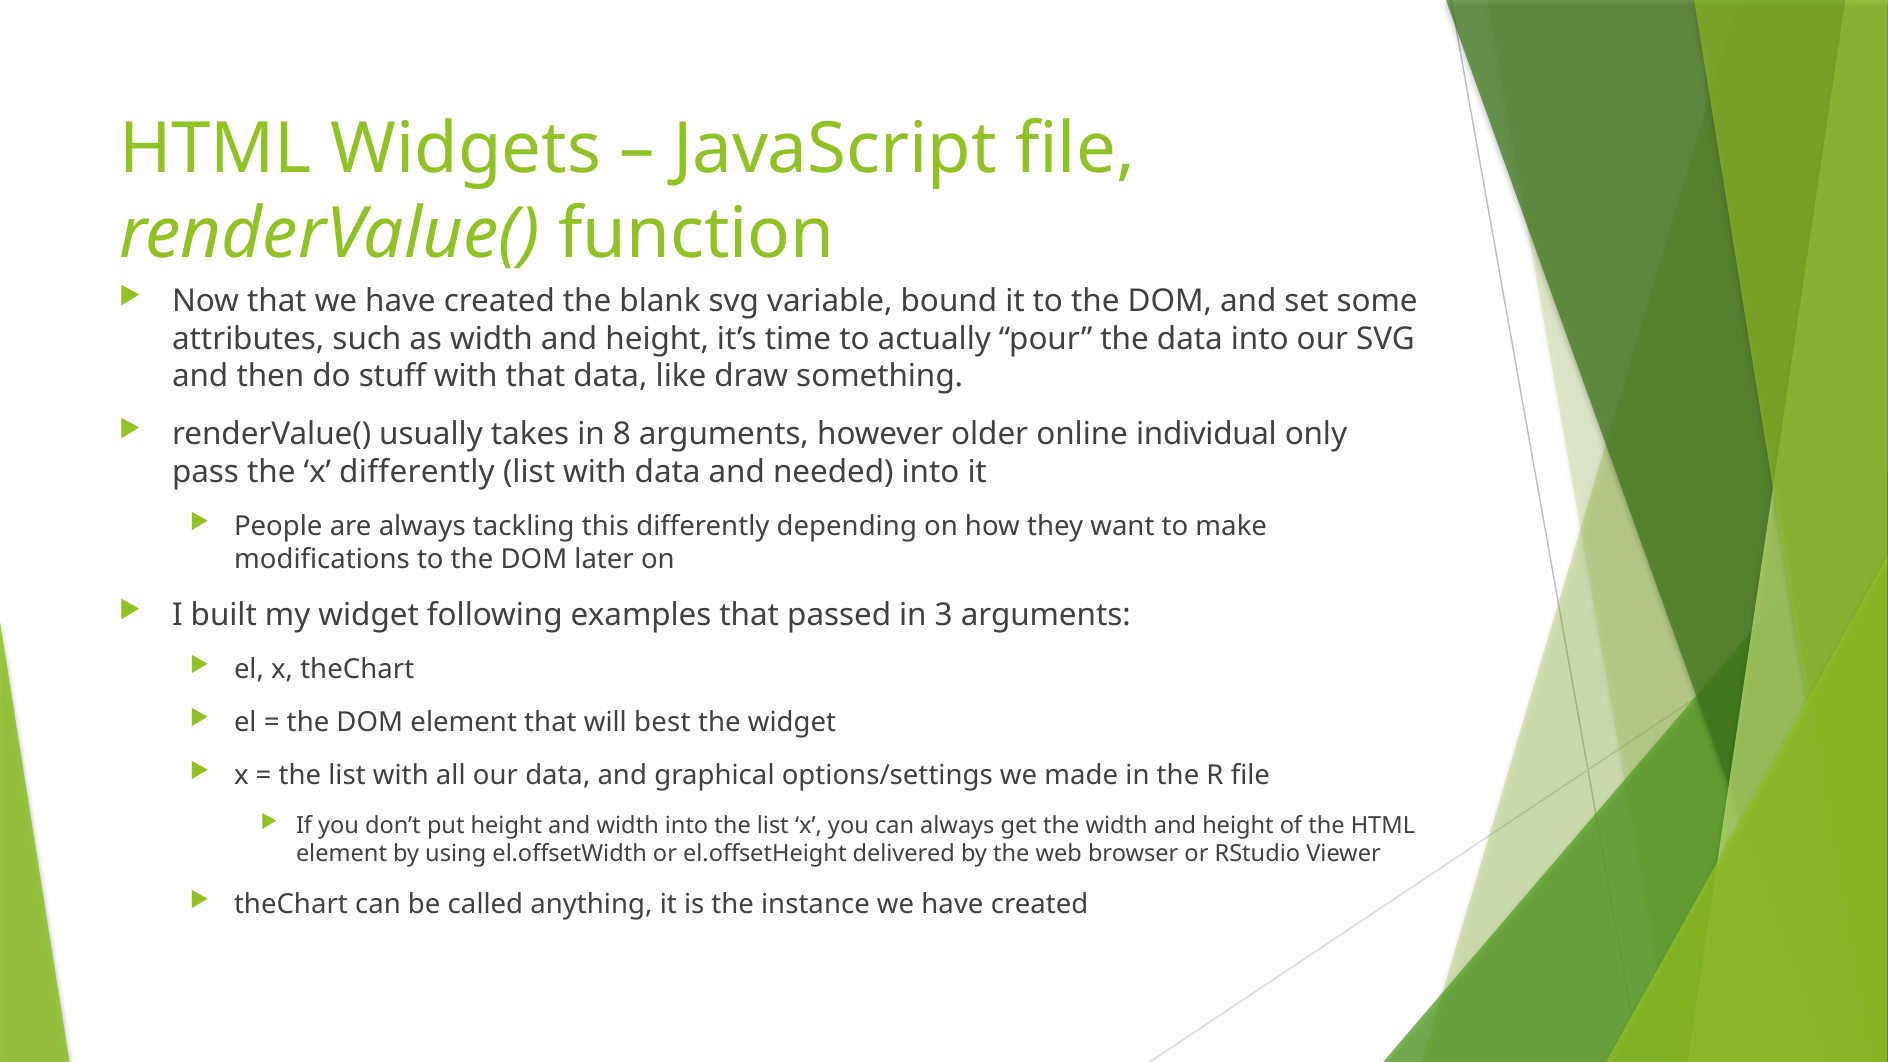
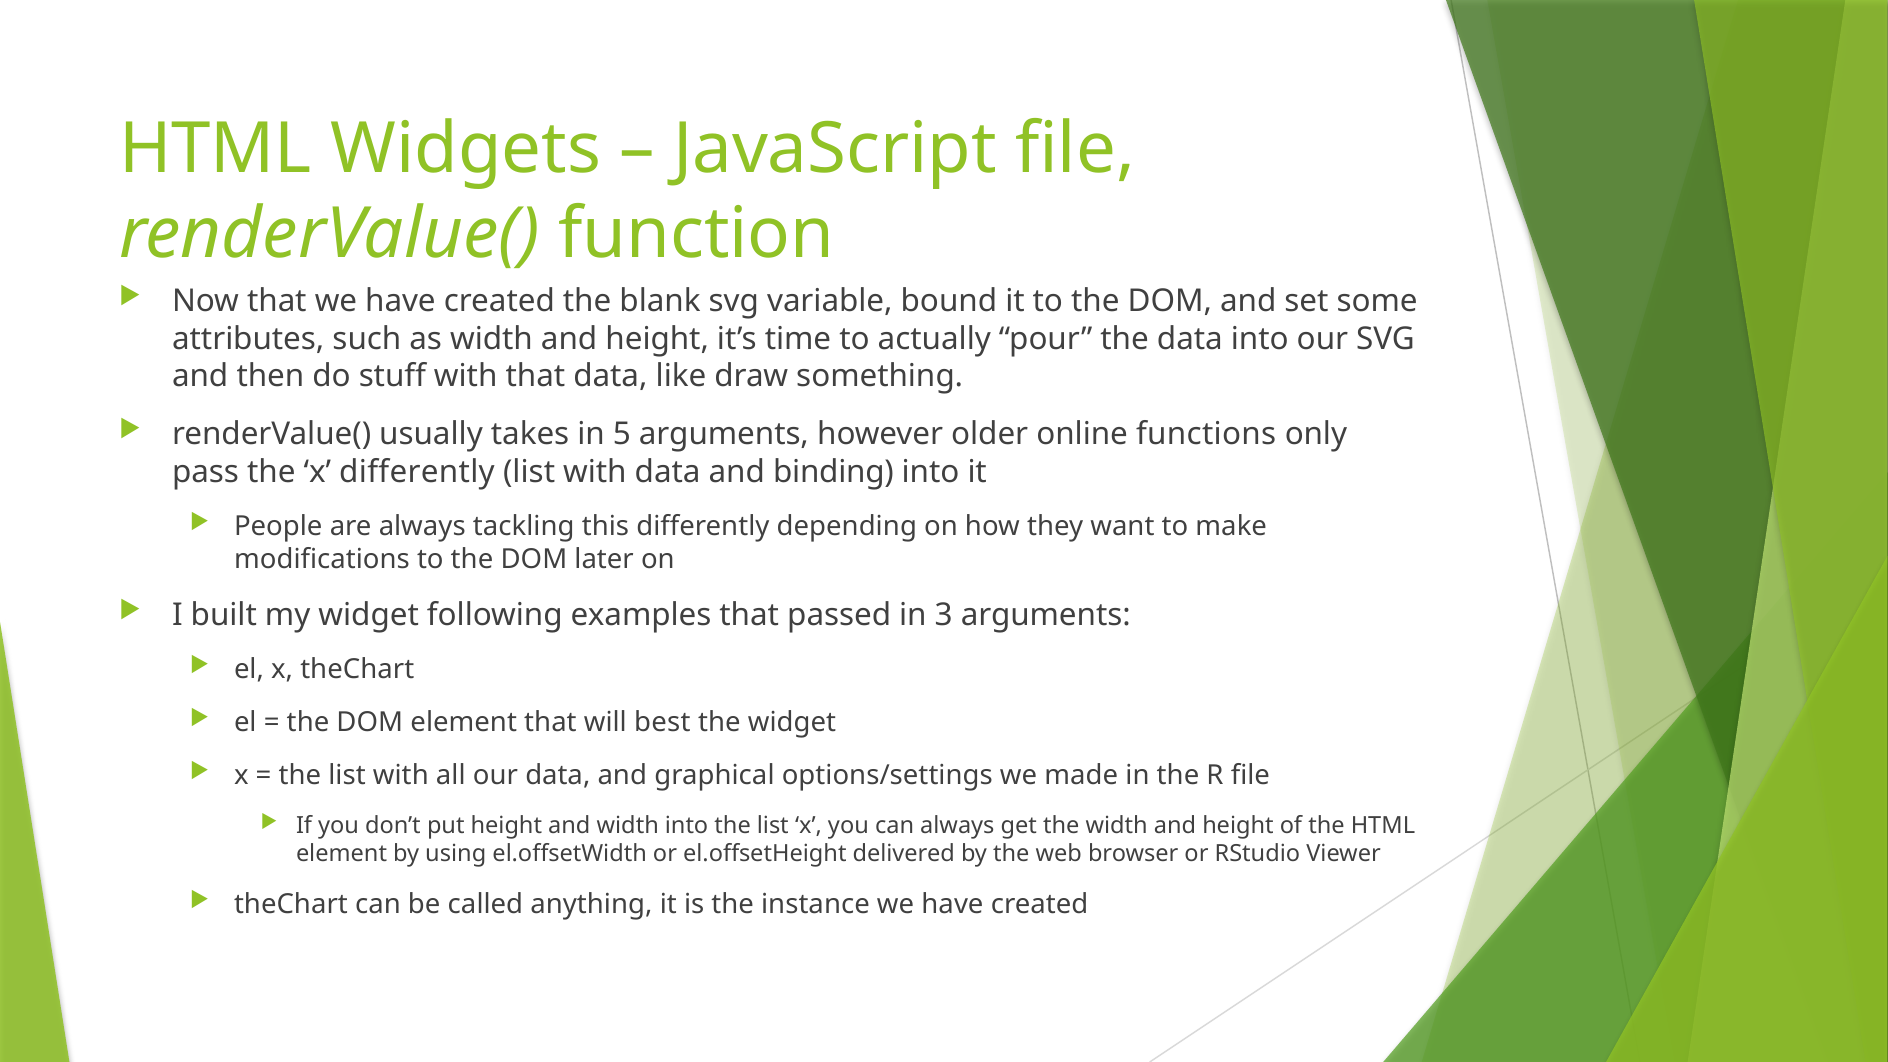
8: 8 -> 5 (622, 434)
individual: individual -> functions (1206, 434)
needed: needed -> binding (833, 472)
